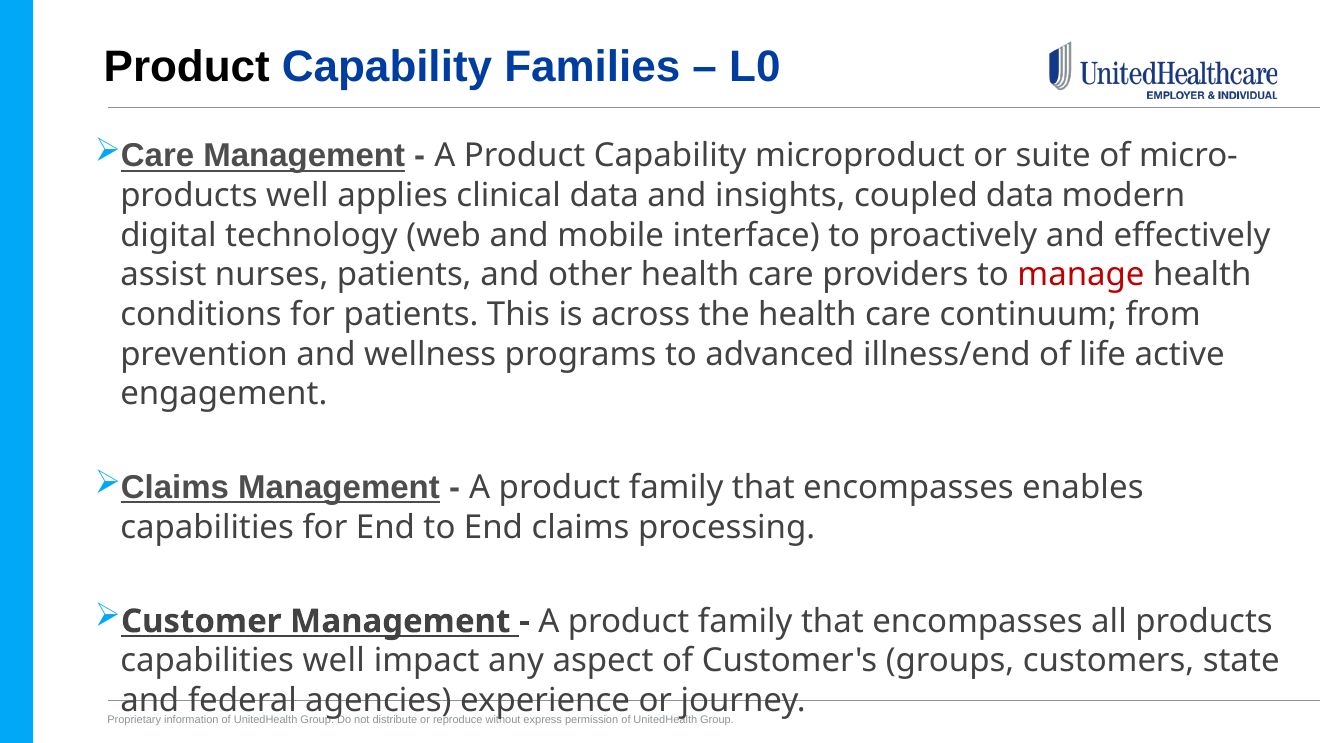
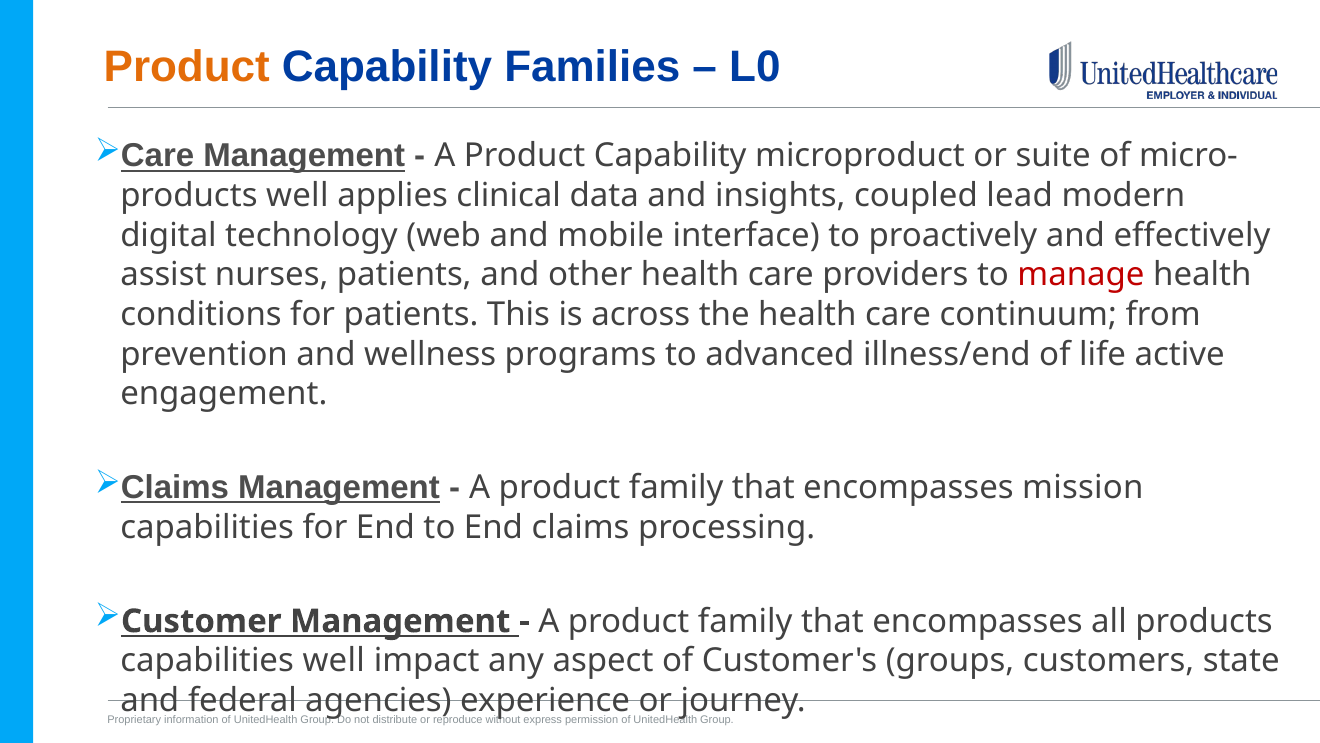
Product colour: black -> orange (187, 67)
coupled data: data -> lead (1020, 196)
enables: enables -> mission (1083, 487)
